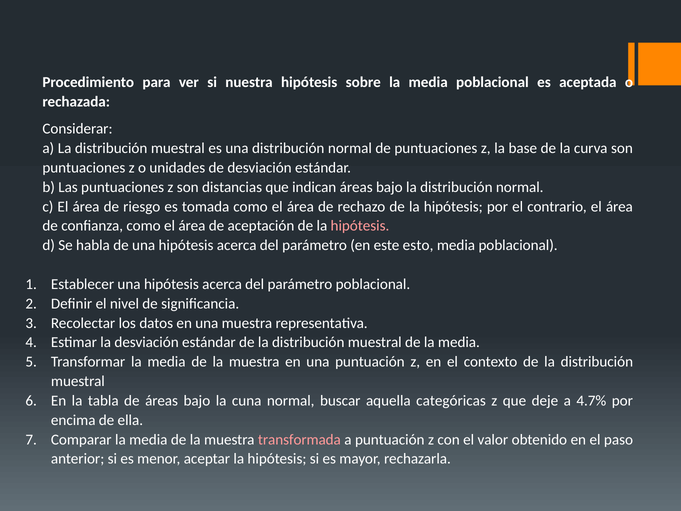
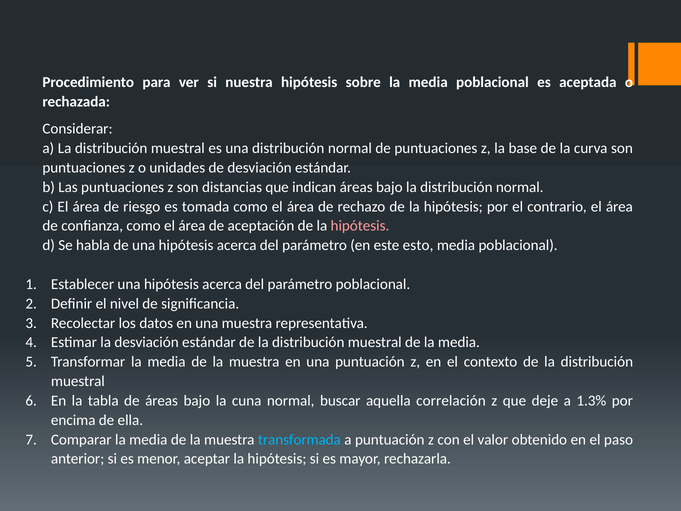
categóricas: categóricas -> correlación (451, 401)
4.7%: 4.7% -> 1.3% (591, 401)
transformada colour: pink -> light blue (299, 439)
